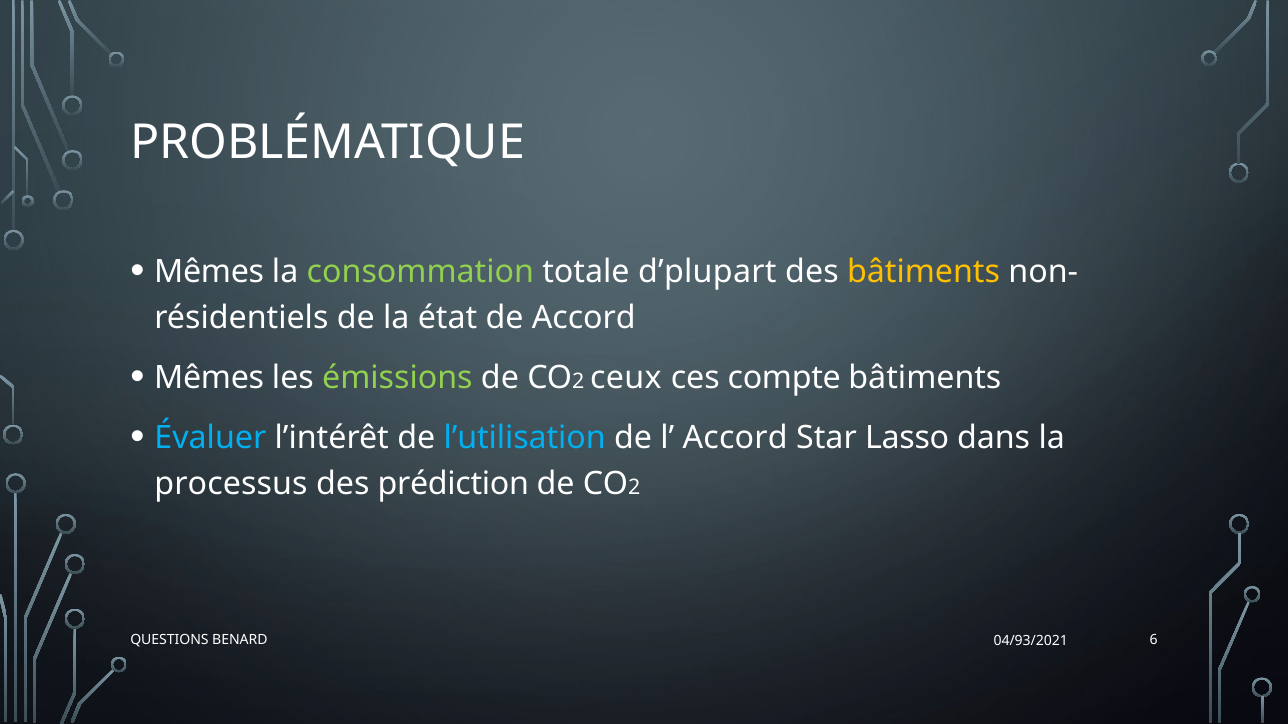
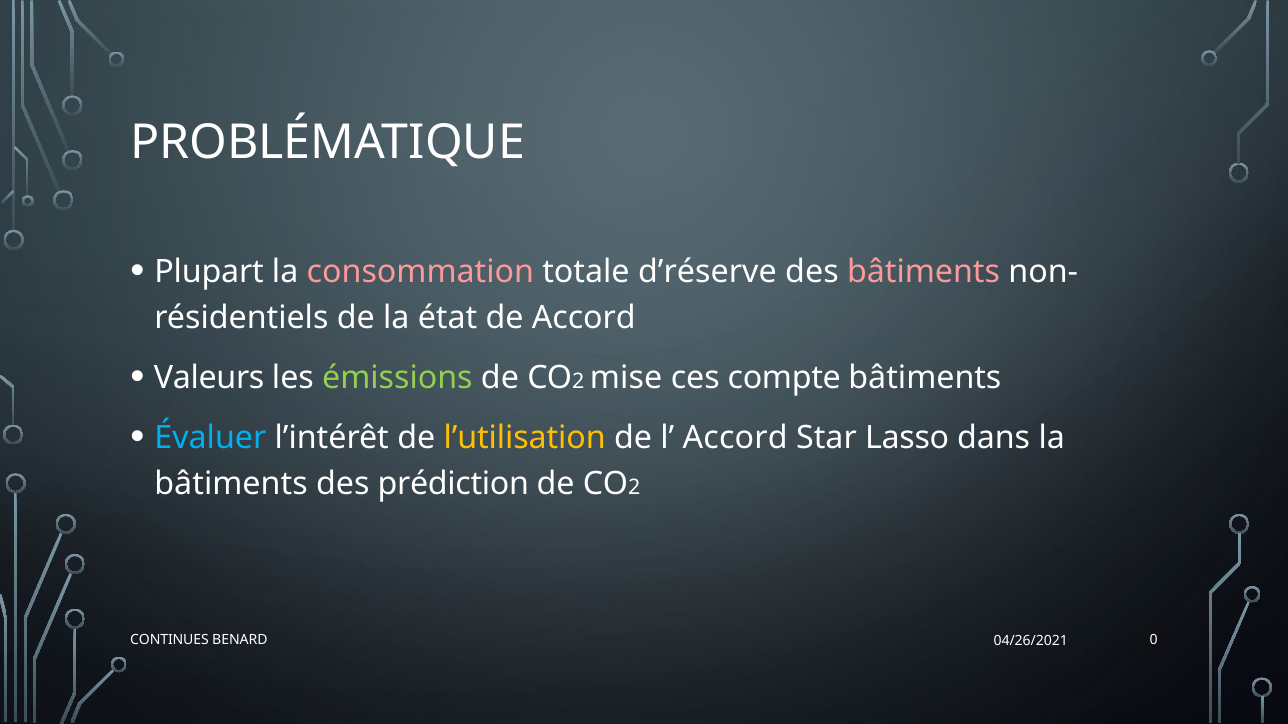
Mêmes: Mêmes -> Plupart (209, 272)
consommation colour: light green -> pink (420, 272)
d’plupart: d’plupart -> d’réserve (707, 272)
bâtiments colour: yellow -> pink (924, 272)
Mêmes: Mêmes -> Valeurs (209, 378)
ceux: ceux -> mise (626, 378)
l’utilisation colour: light blue -> yellow (525, 438)
processus: processus -> bâtiments (231, 484)
QUESTIONS: QUESTIONS -> CONTINUES (170, 641)
6: 6 -> 0 (1154, 641)
04/93/2021: 04/93/2021 -> 04/26/2021 (1031, 642)
